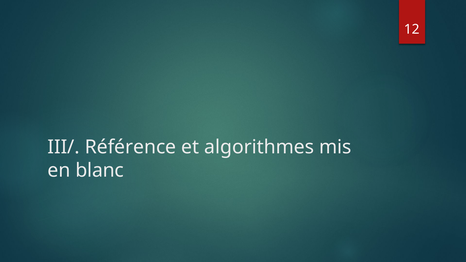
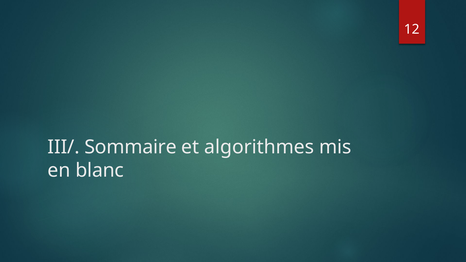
Référence: Référence -> Sommaire (131, 147)
